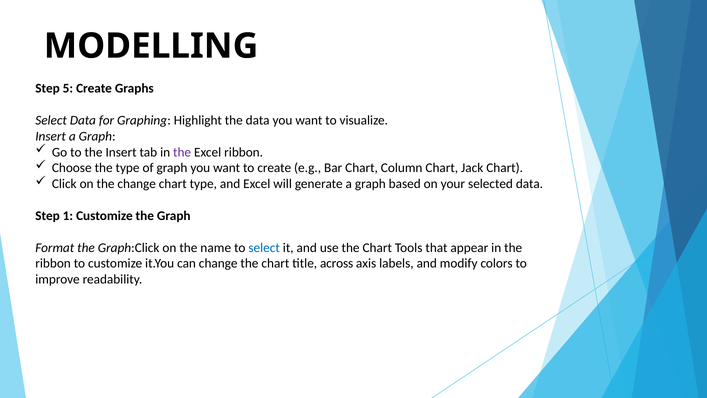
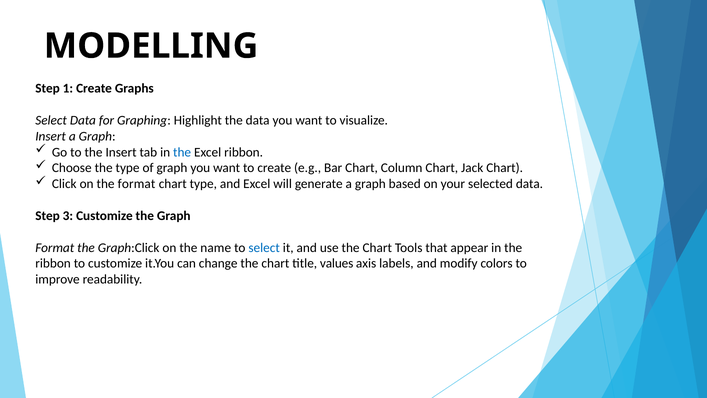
5: 5 -> 1 (68, 88)
the colour: purple -> blue (182, 152)
the change: change -> format (137, 184)
1: 1 -> 3 (68, 216)
across: across -> values (337, 263)
